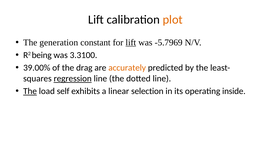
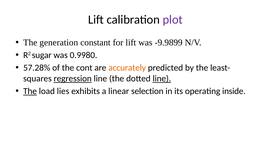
plot colour: orange -> purple (173, 20)
lift underline: present -> none (131, 43)
-5.7969: -5.7969 -> -9.9899 (169, 43)
being: being -> sugar (42, 55)
3.3100: 3.3100 -> 0.9980 (84, 55)
39.00%: 39.00% -> 57.28% (37, 68)
drag: drag -> cont (84, 68)
line underline: none -> present (162, 79)
self: self -> lies (63, 91)
